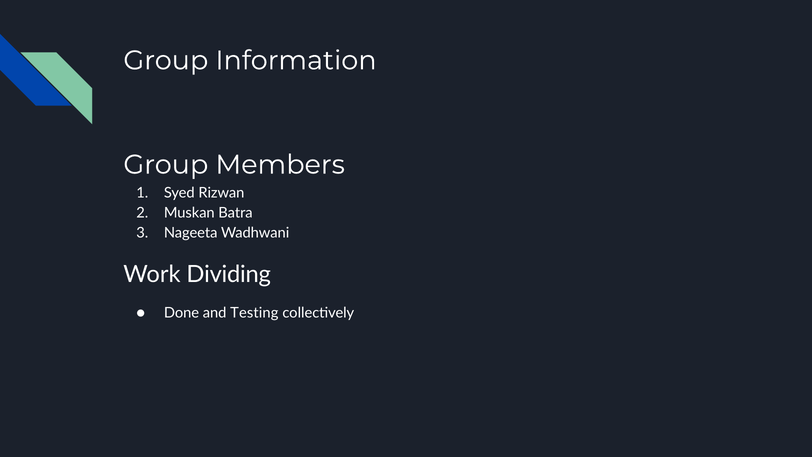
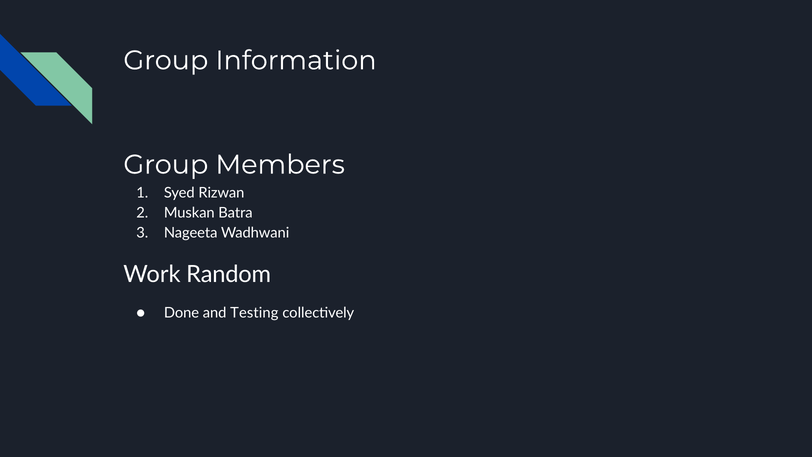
Dividing: Dividing -> Random (229, 274)
